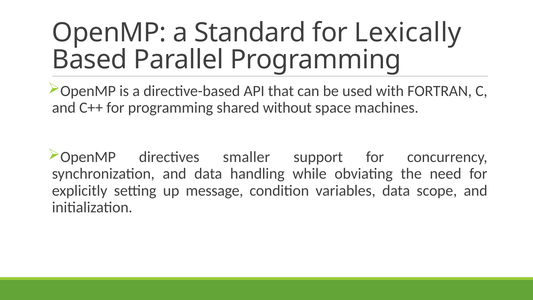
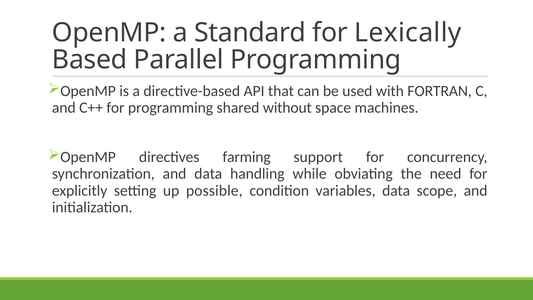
smaller: smaller -> farming (247, 157)
message: message -> possible (214, 191)
